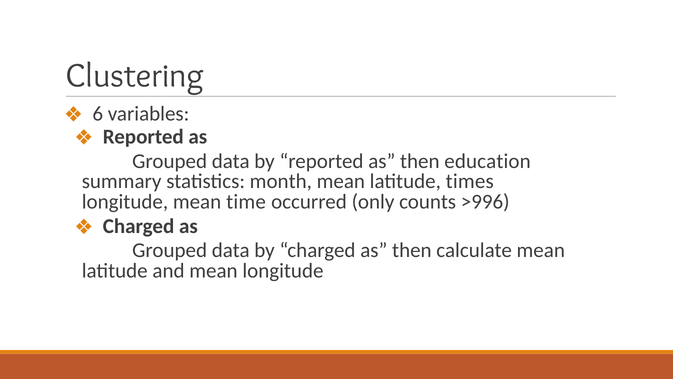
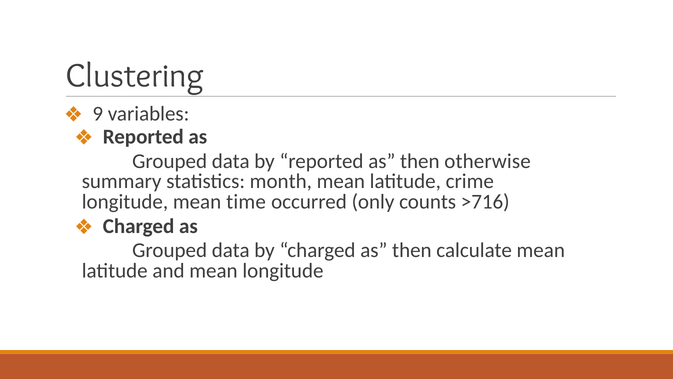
6: 6 -> 9 (98, 114)
education: education -> otherwise (488, 161)
times: times -> crime (470, 181)
>996: >996 -> >716 (485, 201)
